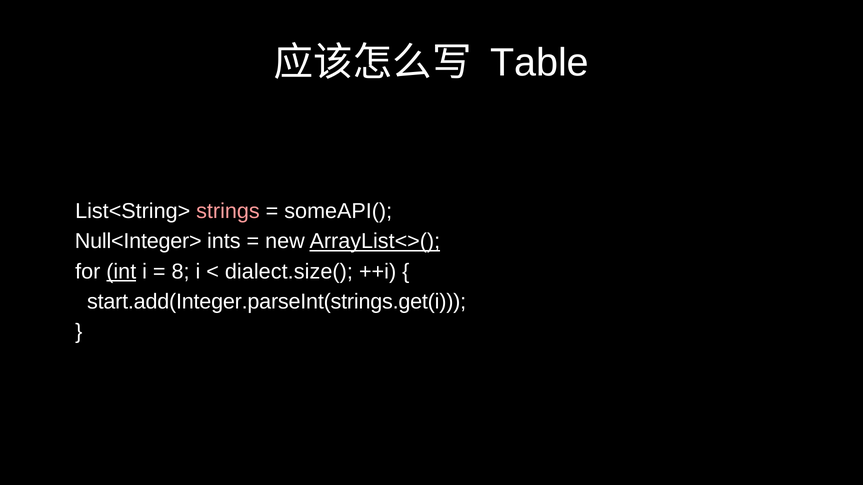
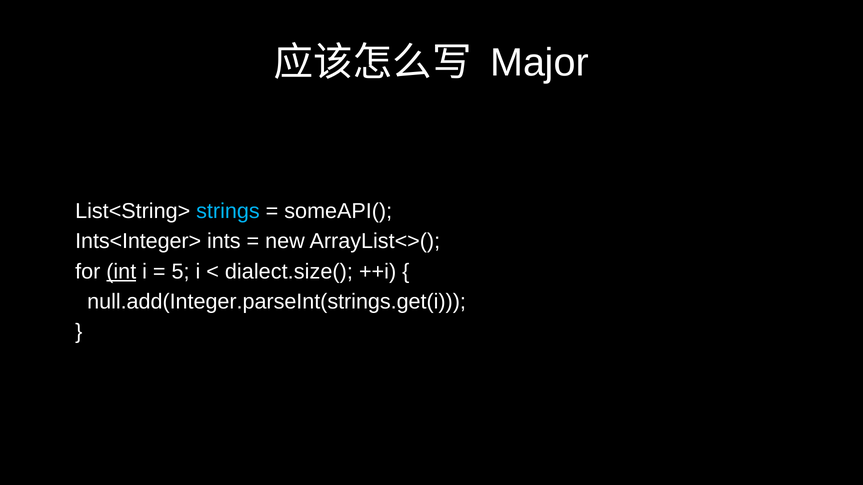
Table: Table -> Major (539, 63)
strings colour: pink -> light blue (228, 211)
Null<Integer>: Null<Integer> -> Ints<Integer> (138, 242)
ArrayList<>( underline: present -> none (375, 242)
8: 8 -> 5 (181, 272)
start.add(Integer.parseInt(strings.get(i: start.add(Integer.parseInt(strings.get(i -> null.add(Integer.parseInt(strings.get(i (277, 302)
